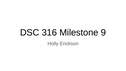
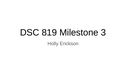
316: 316 -> 819 (49, 32)
9: 9 -> 3 (103, 32)
